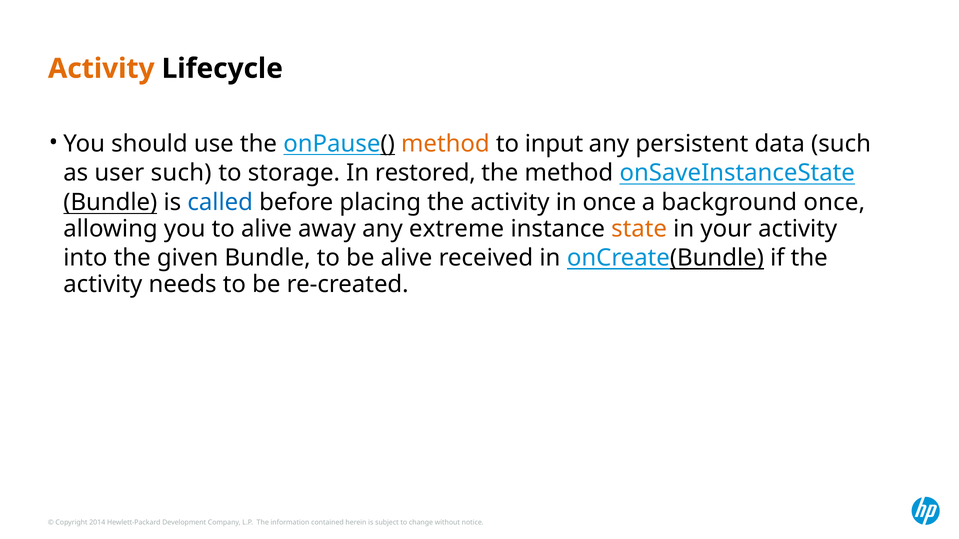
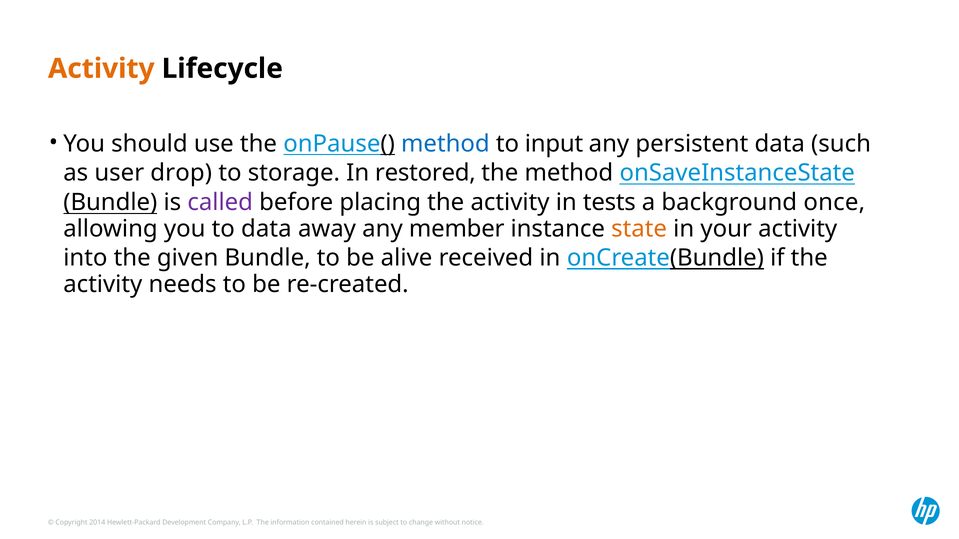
method colour: orange -> blue (445, 144)
user such: such -> drop (181, 173)
called colour: blue -> purple (220, 203)
in once: once -> tests (609, 203)
to alive: alive -> data (266, 229)
extreme: extreme -> member (457, 229)
